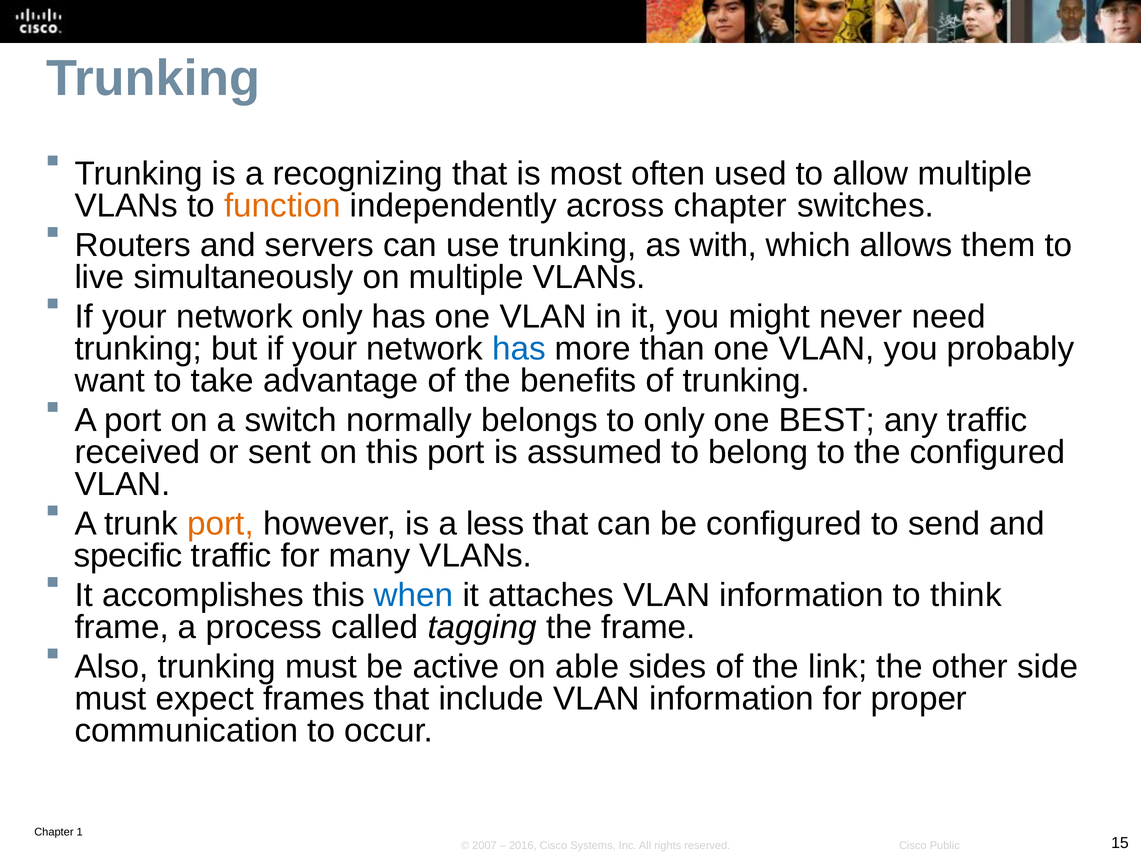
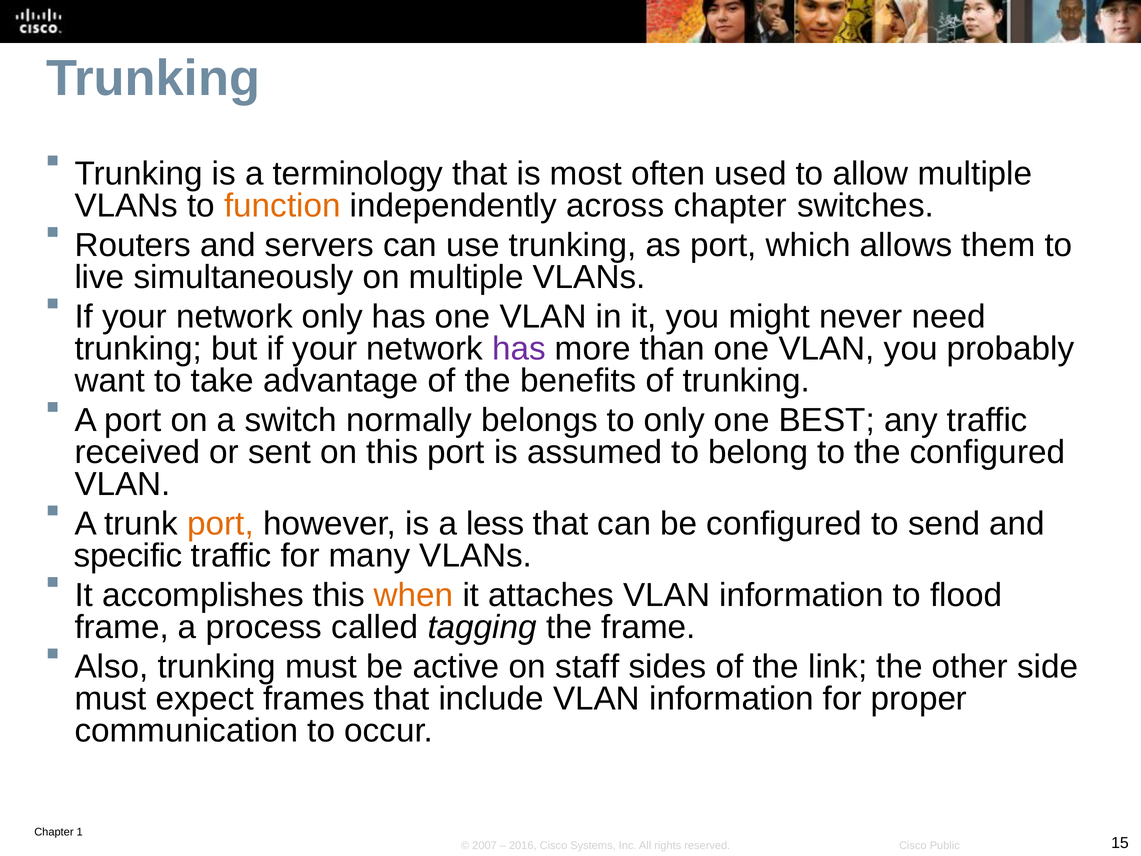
recognizing: recognizing -> terminology (358, 174)
as with: with -> port (723, 245)
has colour: blue -> purple (519, 349)
when colour: blue -> orange (414, 595)
think: think -> flood (966, 595)
able: able -> staff (587, 666)
